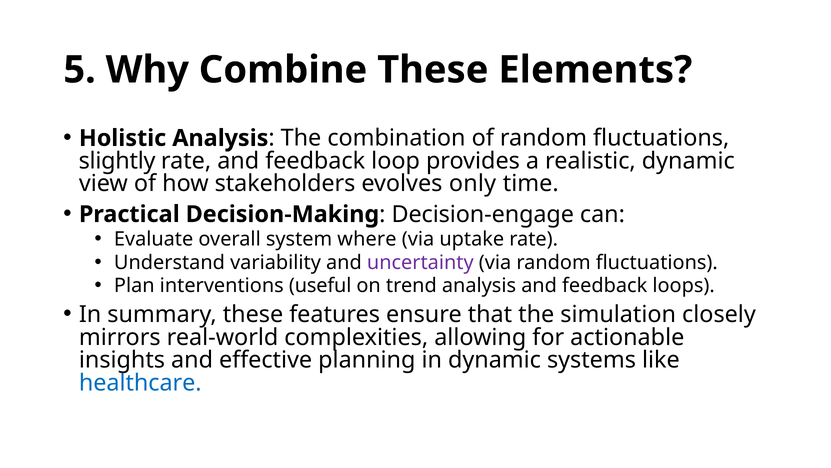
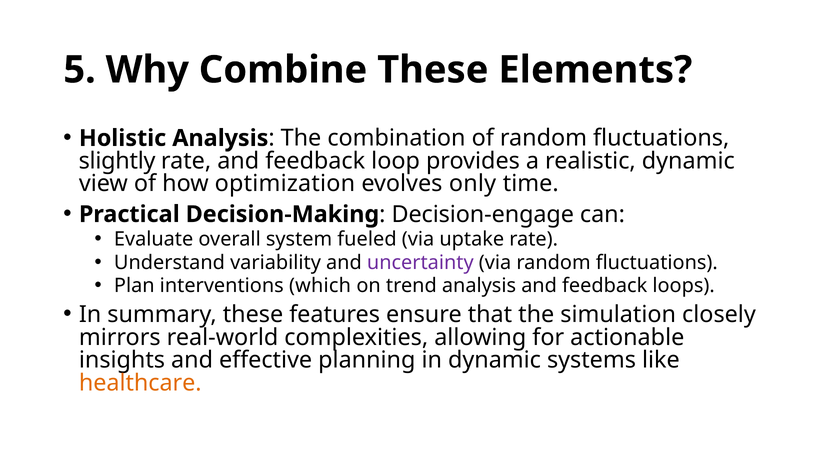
stakeholders: stakeholders -> optimization (285, 184)
where: where -> fueled (367, 239)
useful: useful -> which (320, 286)
healthcare colour: blue -> orange (140, 382)
